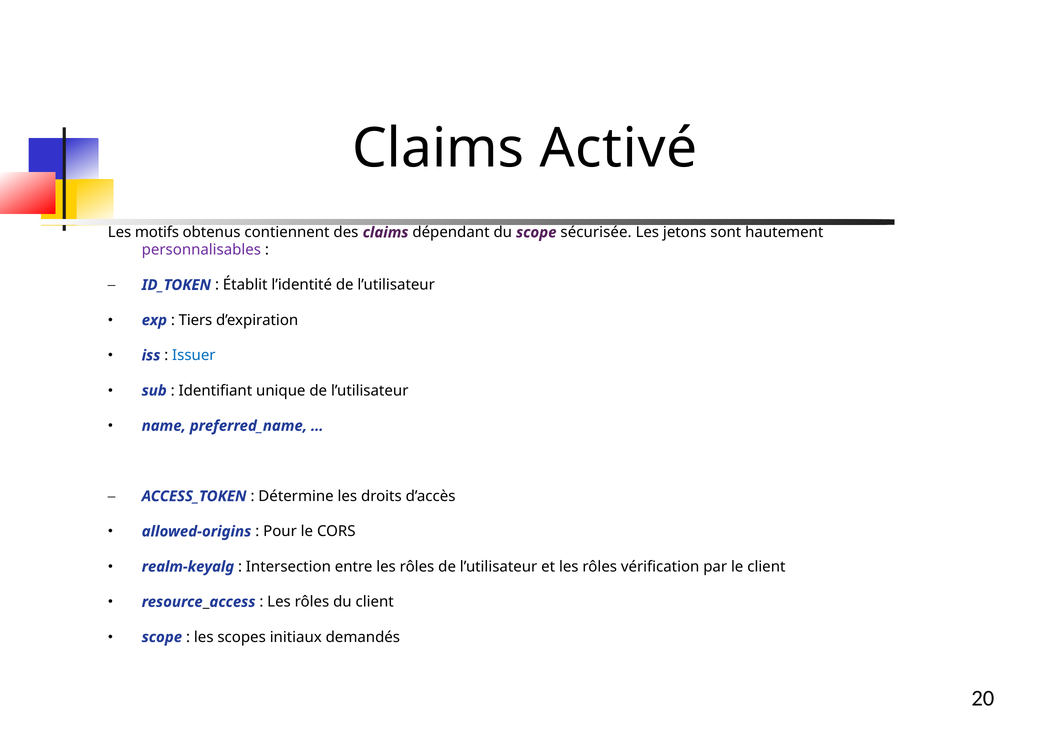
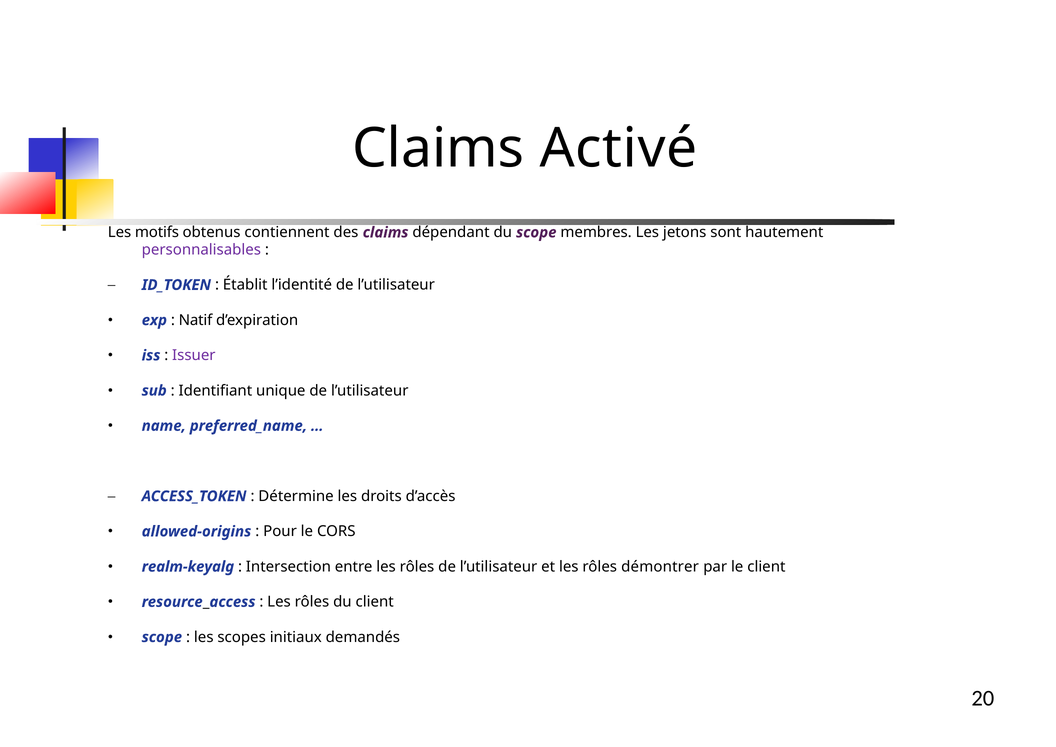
sécurisée: sécurisée -> membres (596, 232)
Tiers: Tiers -> Natif (196, 320)
Issuer colour: blue -> purple (194, 355)
vérification: vérification -> démontrer (660, 566)
